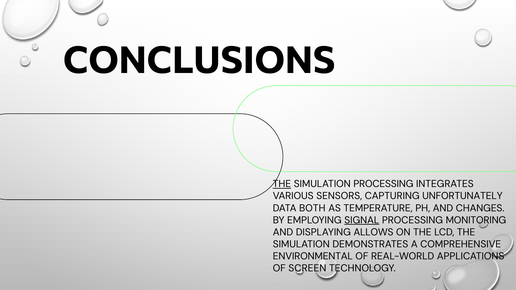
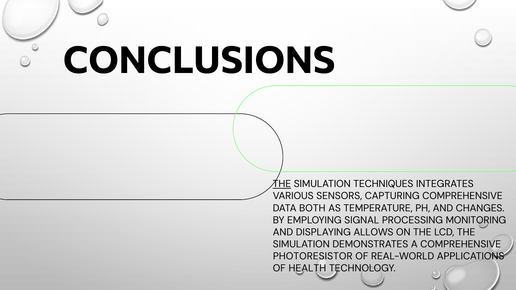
SIMULATION PROCESSING: PROCESSING -> TECHNIQUES (383, 184)
CAPTURING UNFORTUNATELY: UNFORTUNATELY -> COMPREHENSIVE (462, 196)
SIGNAL underline: present -> none (362, 220)
ENVIRONMENTAL: ENVIRONMENTAL -> PHOTORESISTOR (313, 256)
SCREEN: SCREEN -> HEALTH (307, 268)
